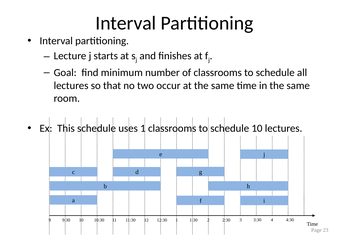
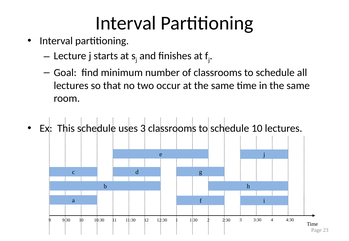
uses 1: 1 -> 3 (143, 129)
